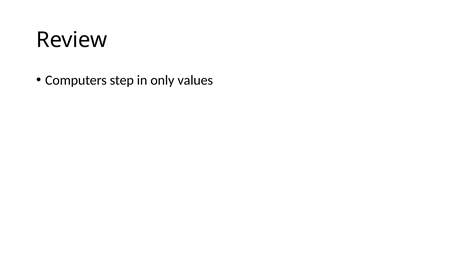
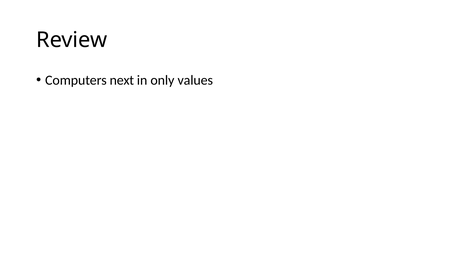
step: step -> next (122, 80)
